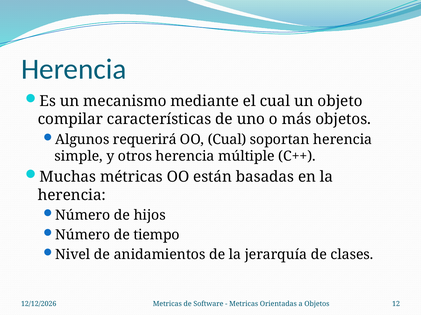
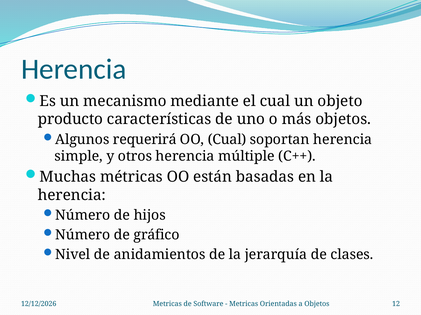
compilar: compilar -> producto (70, 120)
tiempo: tiempo -> gráfico (157, 235)
